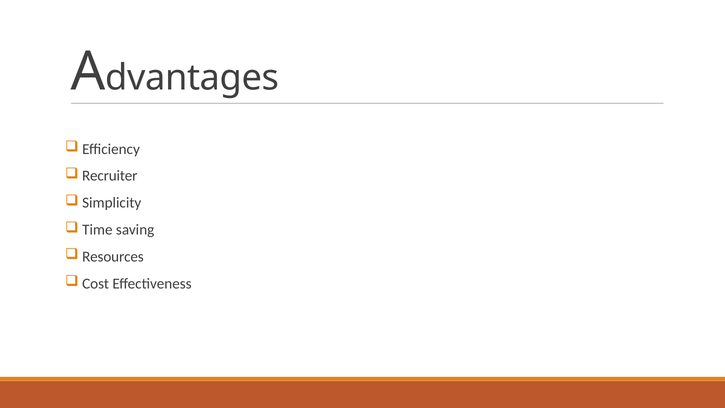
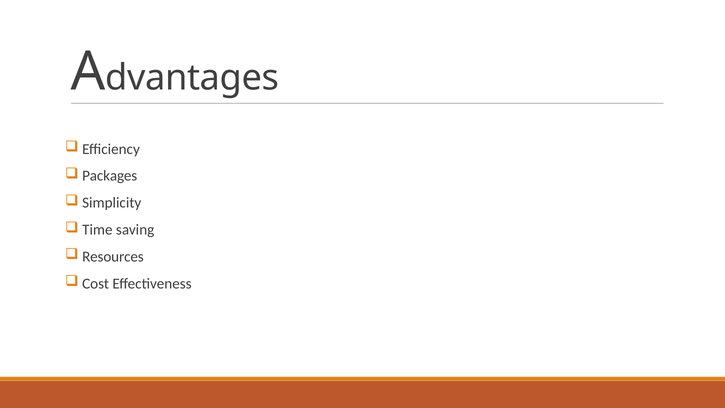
Recruiter: Recruiter -> Packages (110, 176)
